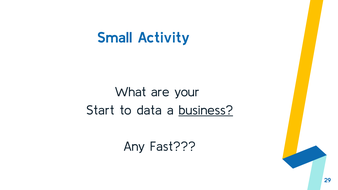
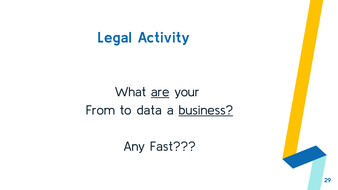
Small: Small -> Legal (115, 38)
are underline: none -> present (160, 92)
Start: Start -> From (100, 110)
